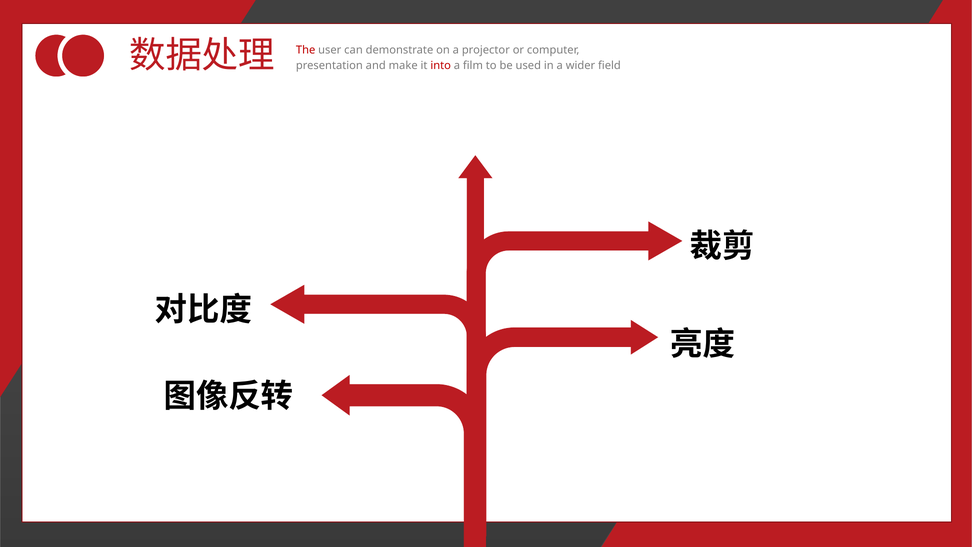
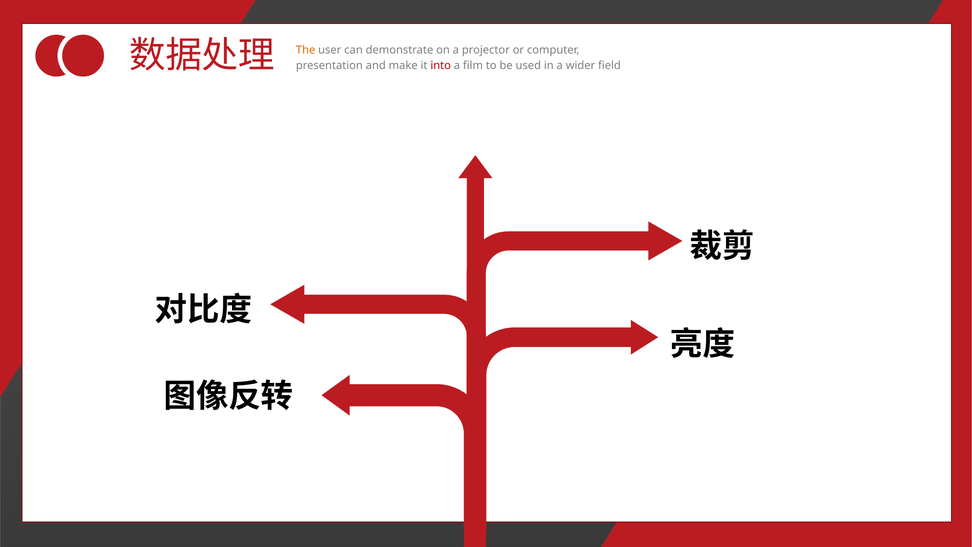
The colour: red -> orange (306, 50)
